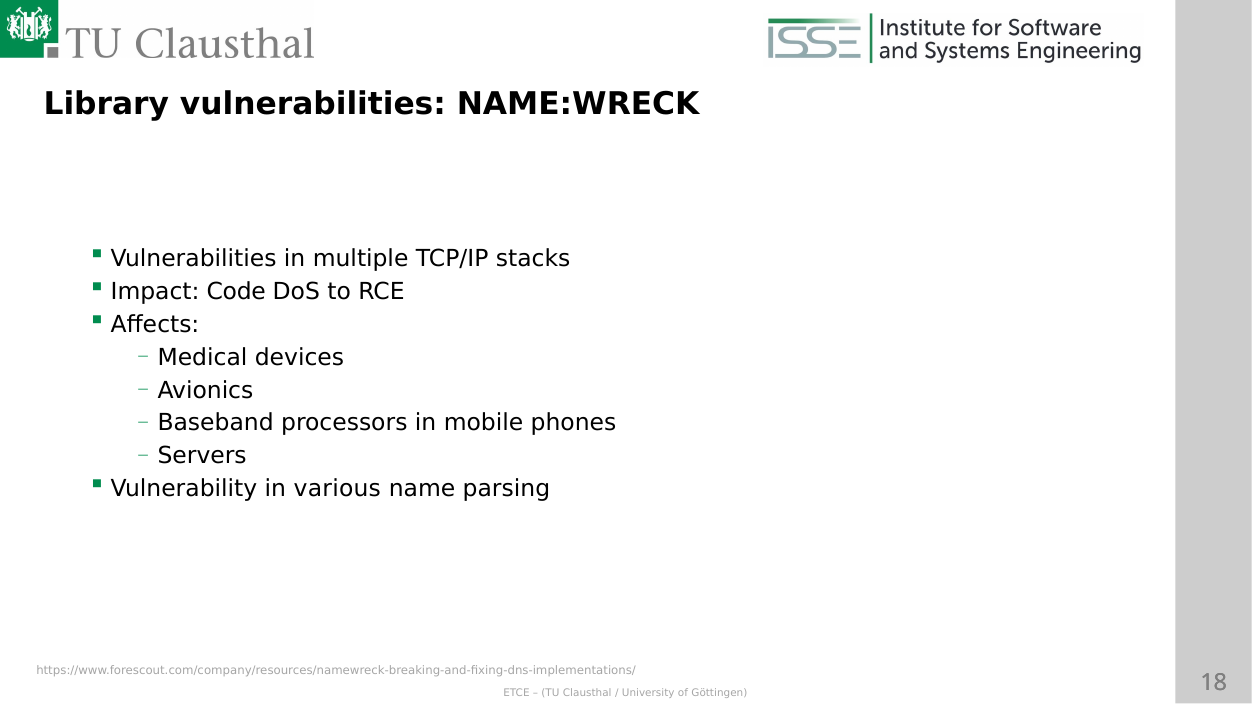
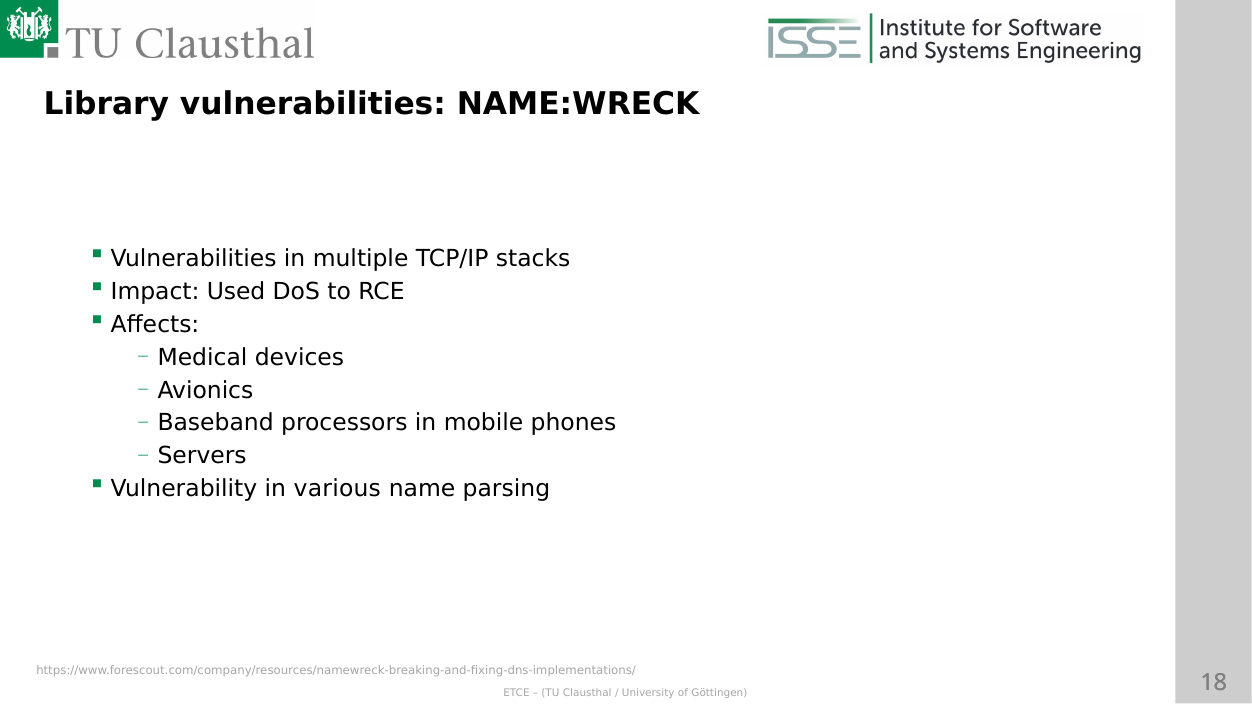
Code: Code -> Used (236, 292)
